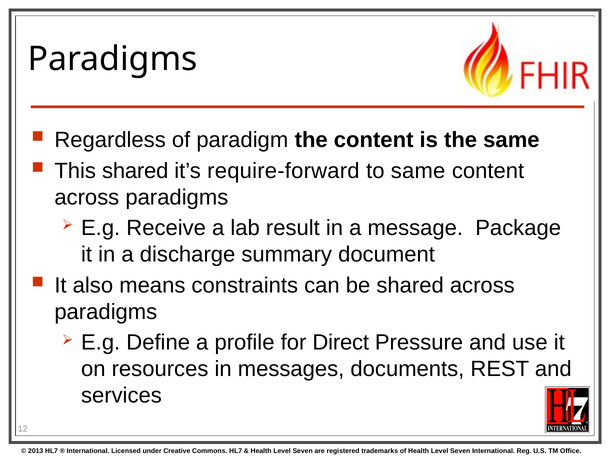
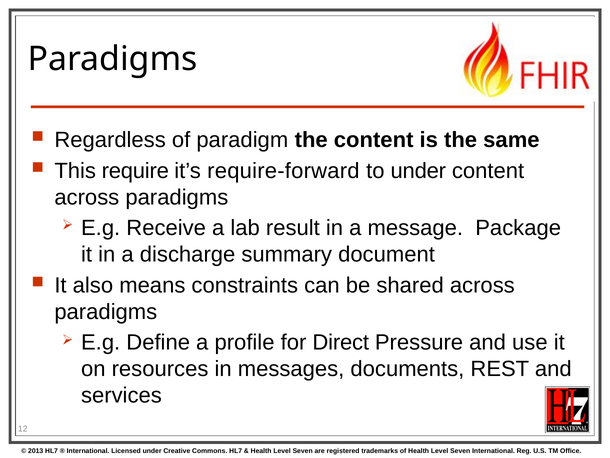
This shared: shared -> require (135, 171)
to same: same -> under (418, 171)
